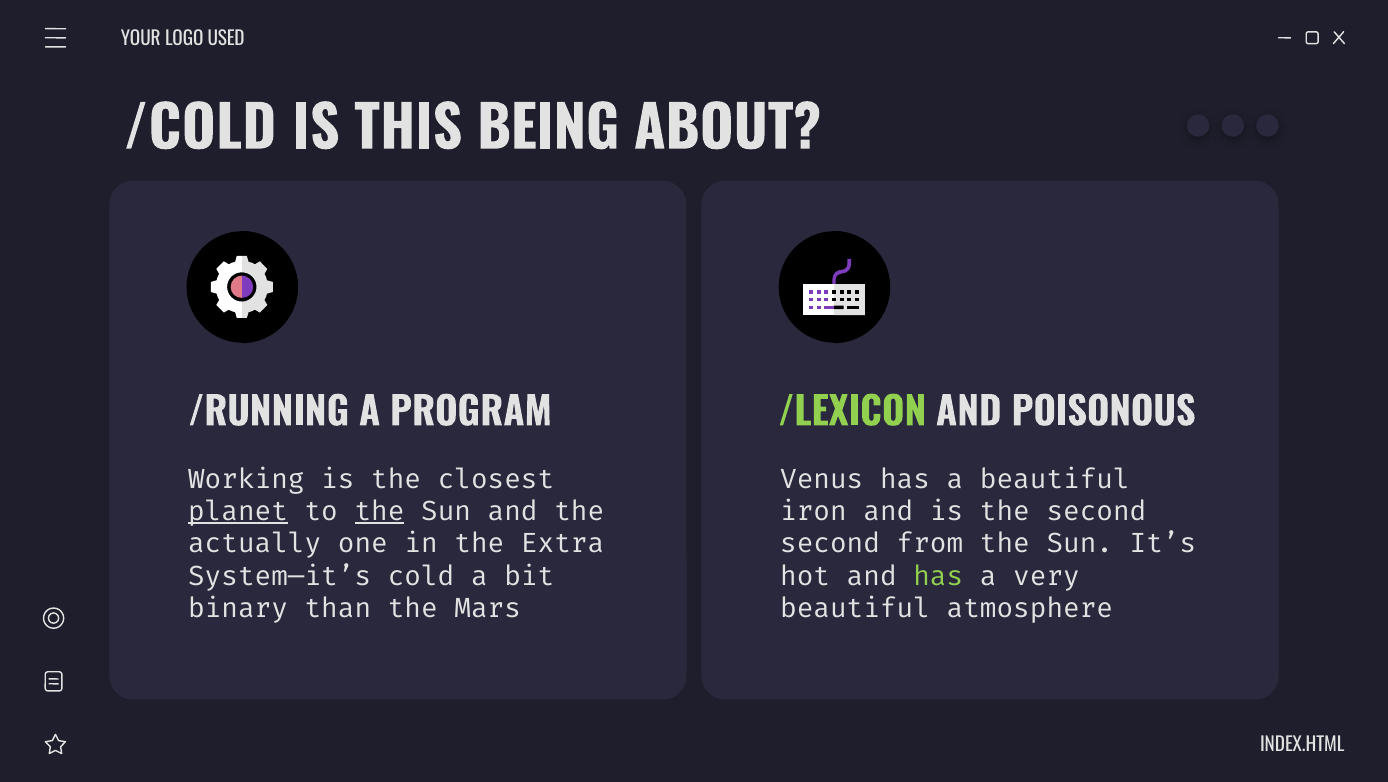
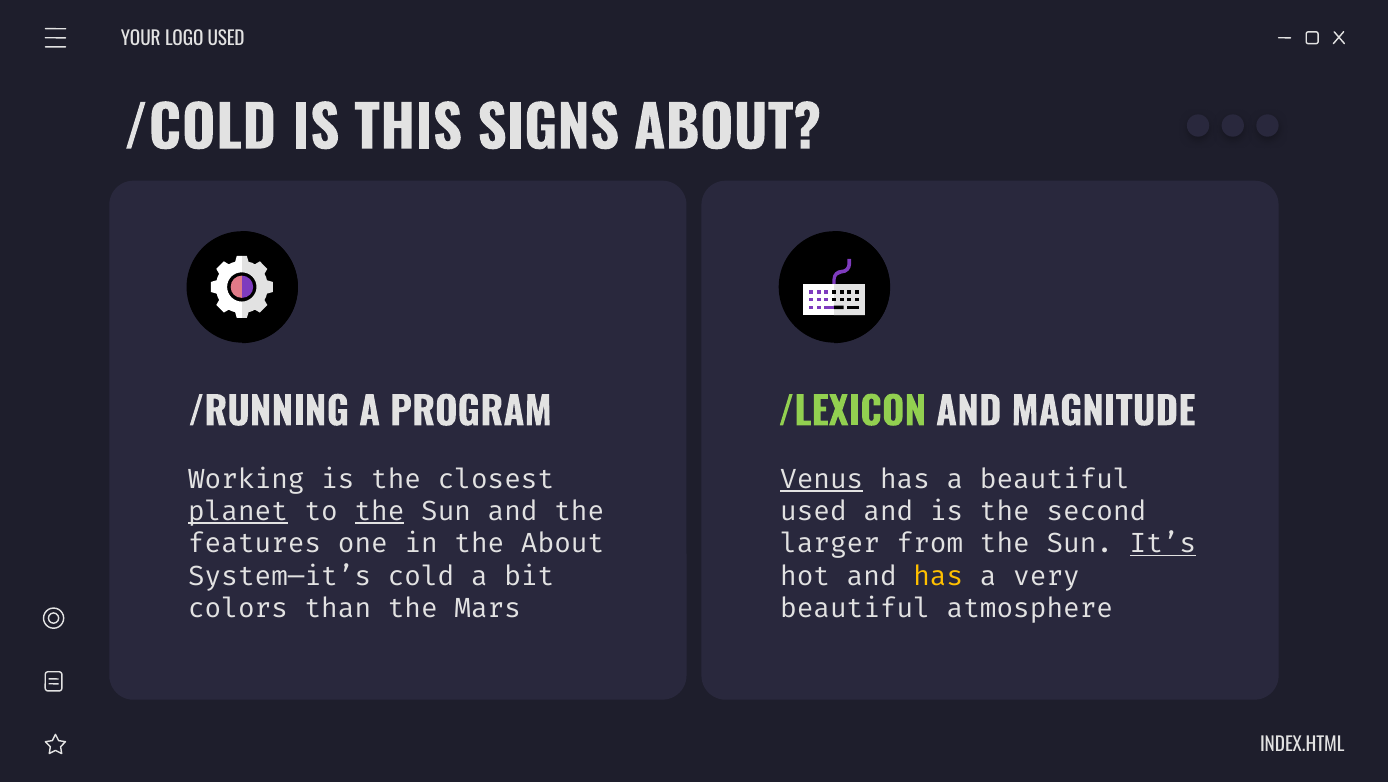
BEING: BEING -> SIGNS (548, 130)
POISONOUS: POISONOUS -> MAGNITUDE (1103, 412)
Venus underline: none -> present (822, 479)
iron: iron -> used (813, 511)
actually: actually -> features (255, 544)
the Extra: Extra -> About (563, 544)
second: second -> larger (830, 544)
It’s underline: none -> present (1163, 544)
has colour: light green -> yellow (938, 576)
binary: binary -> colors (238, 608)
